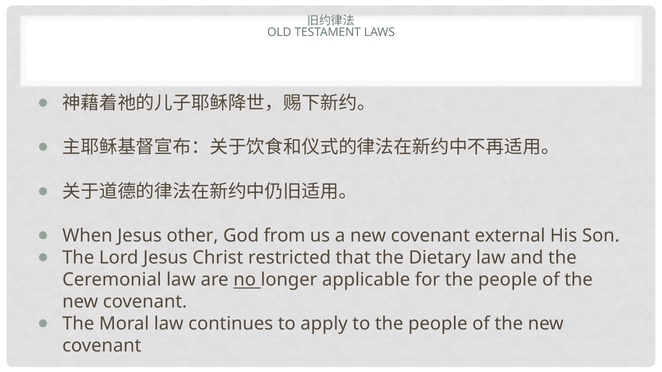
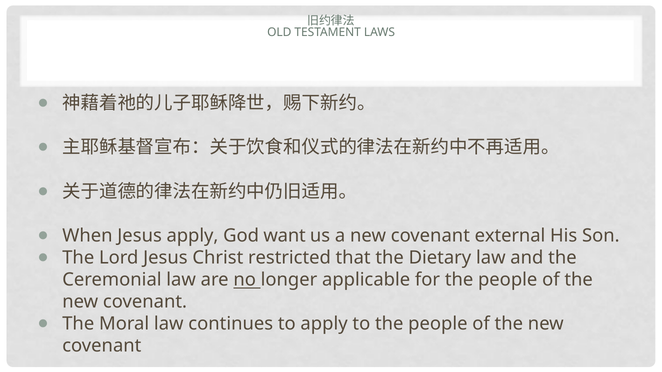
Jesus other: other -> apply (192, 236)
from: from -> want (285, 236)
